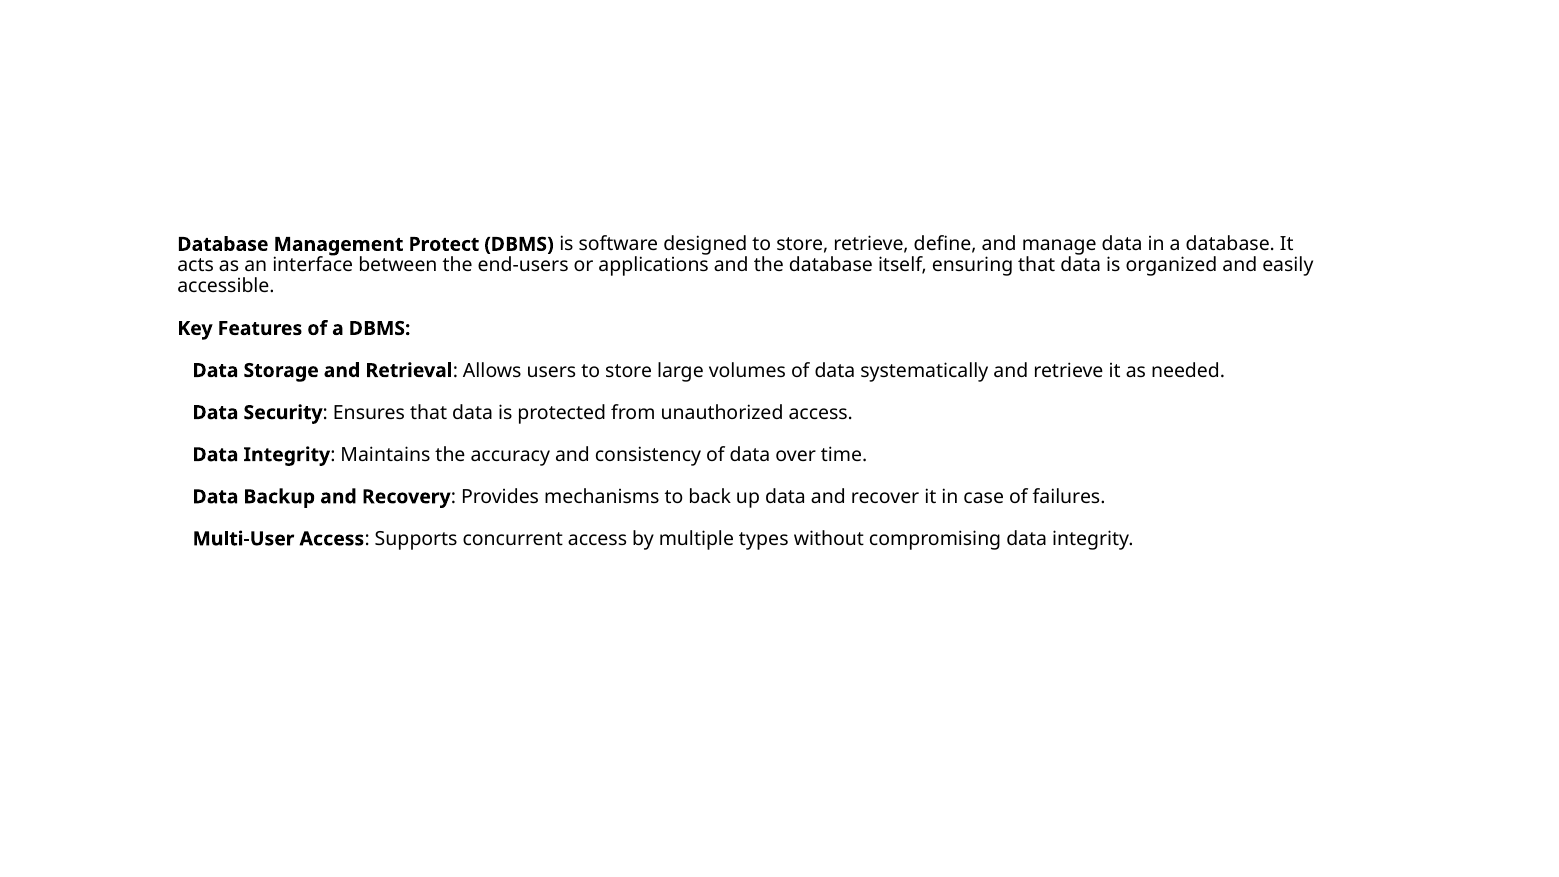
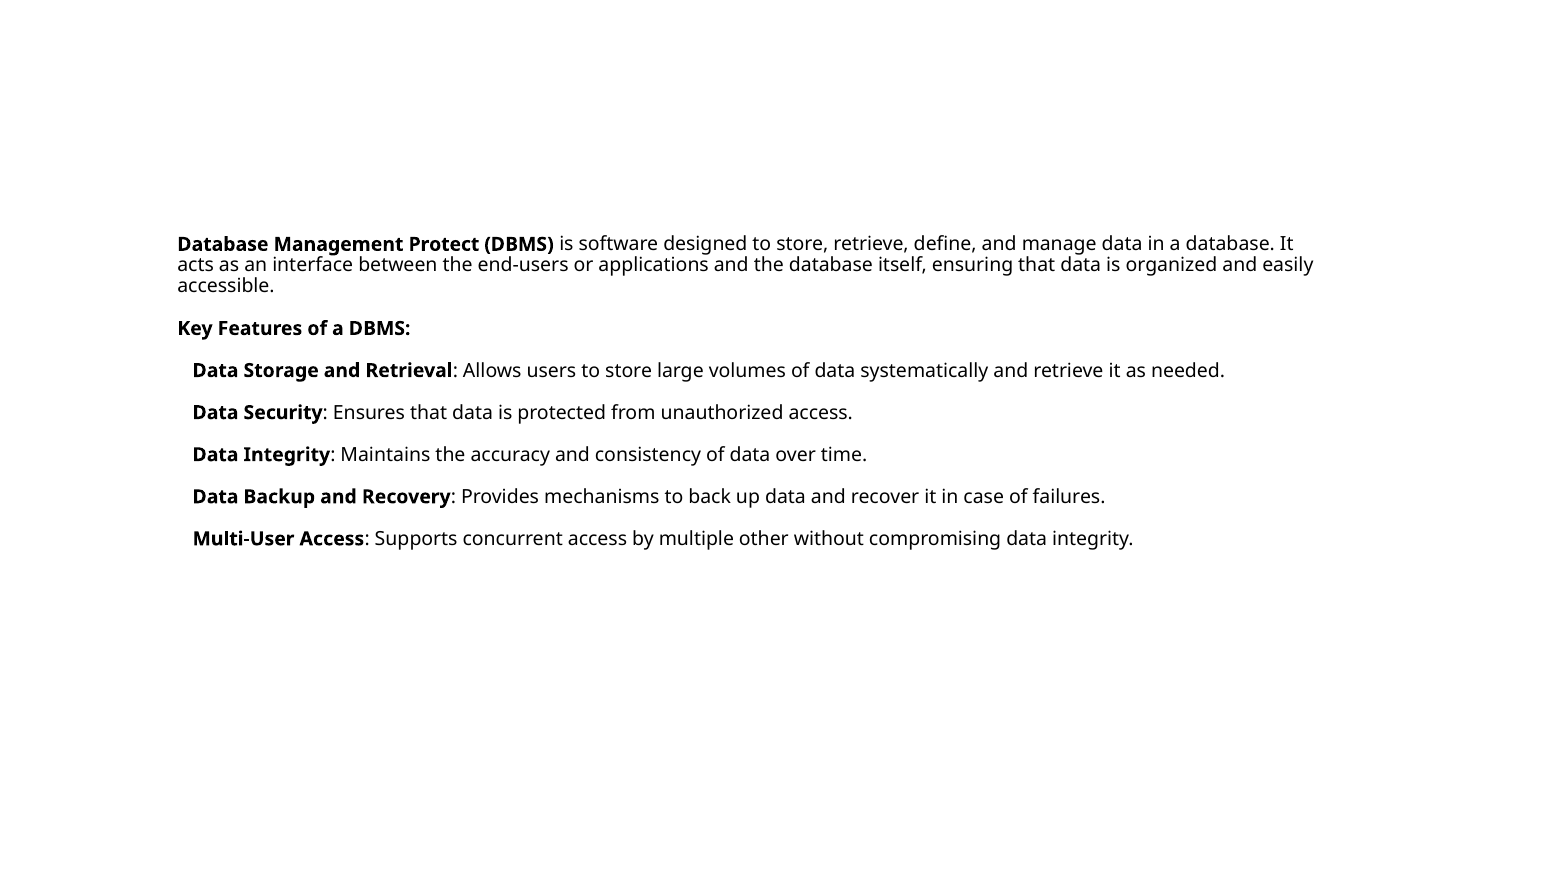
types: types -> other (764, 539)
